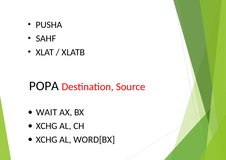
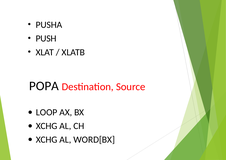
SAHF: SAHF -> PUSH (46, 38)
WAIT: WAIT -> LOOP (47, 112)
